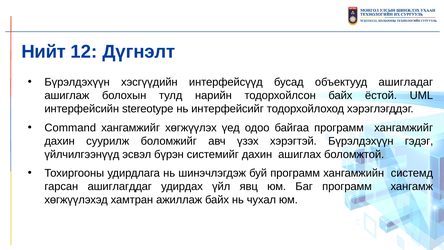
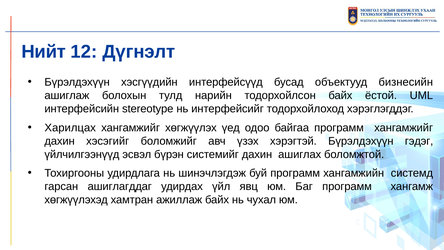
ашигладаг: ашигладаг -> бизнесийн (406, 82)
Command: Command -> Харилцах (70, 128)
суурилж: суурилж -> хэсэгийг (108, 141)
